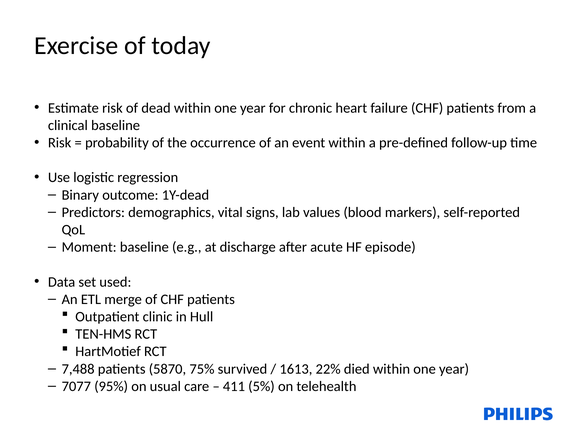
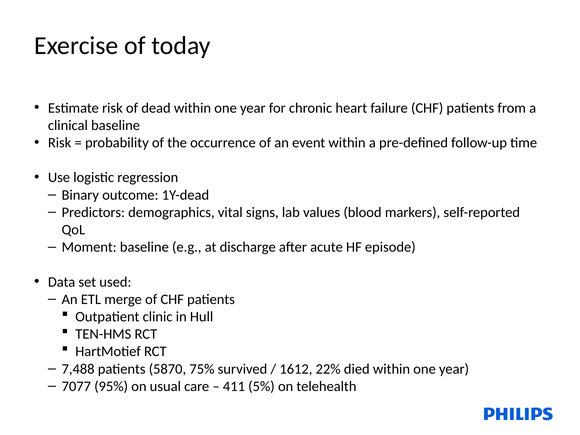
1613: 1613 -> 1612 (296, 369)
